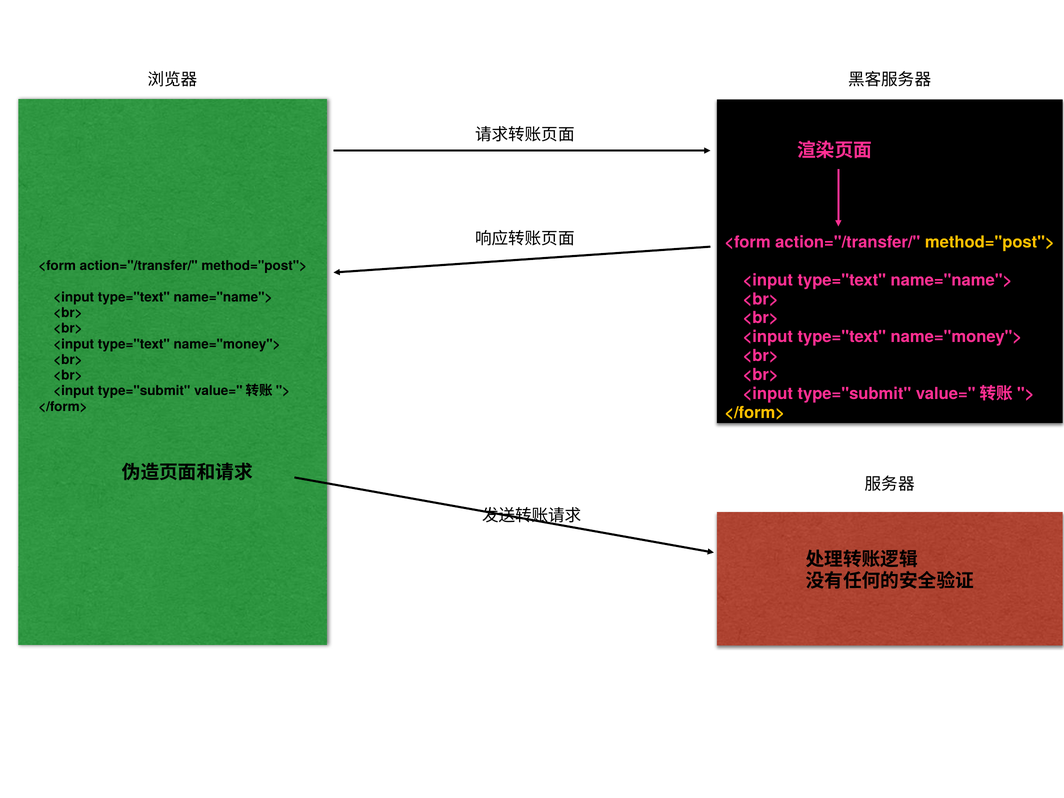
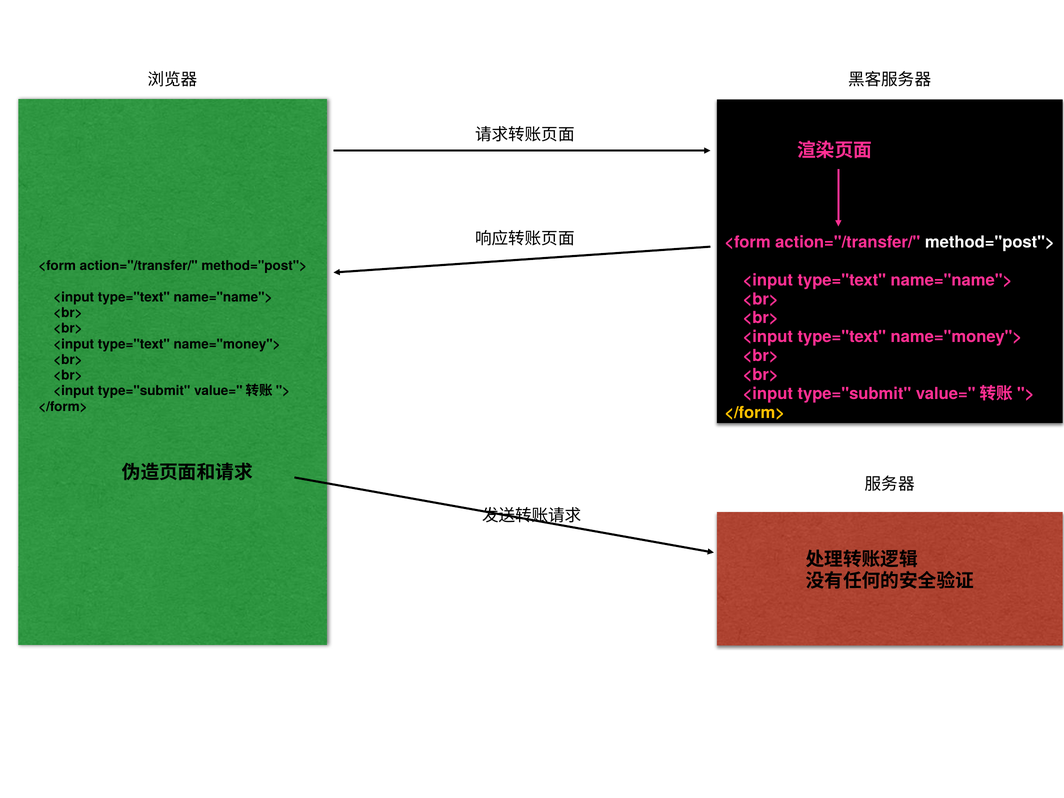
method="post"> colour: yellow -> white (990, 242)
